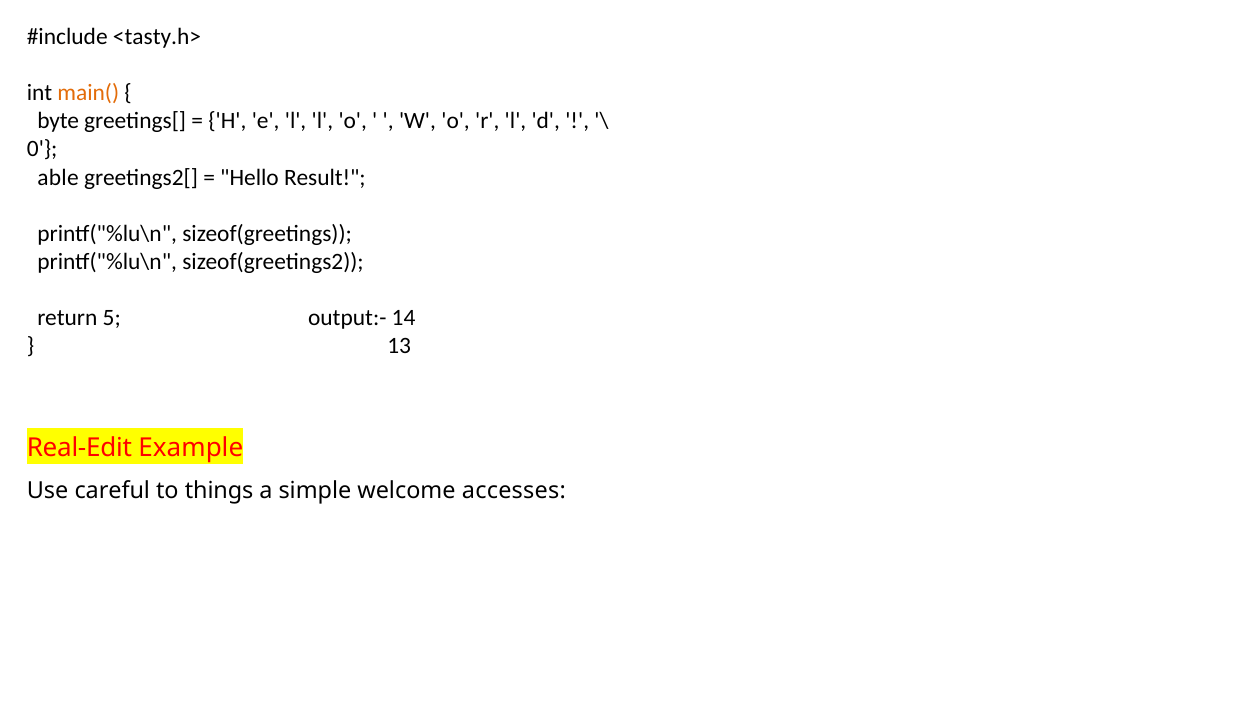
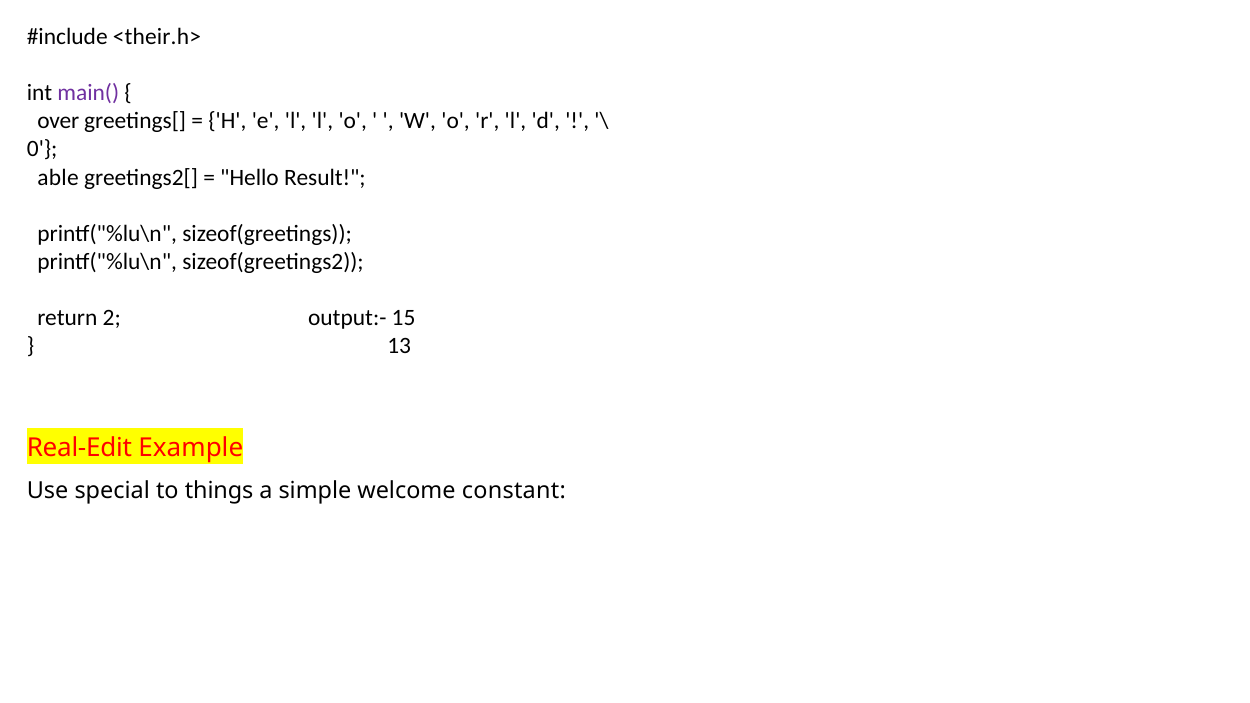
<tasty.h>: <tasty.h> -> <their.h> (157, 37)
main( colour: orange -> purple (88, 93)
byte: byte -> over (58, 121)
5: 5 -> 2 (112, 318)
14: 14 -> 15 (404, 318)
careful: careful -> special (112, 491)
accesses: accesses -> constant (514, 491)
